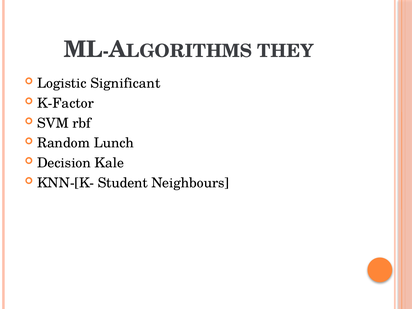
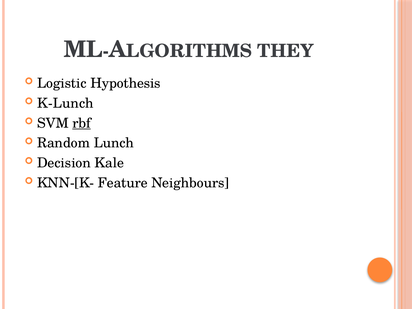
Significant: Significant -> Hypothesis (126, 83)
K-Factor: K-Factor -> K-Lunch (65, 103)
rbf underline: none -> present (82, 123)
Student: Student -> Feature (123, 183)
